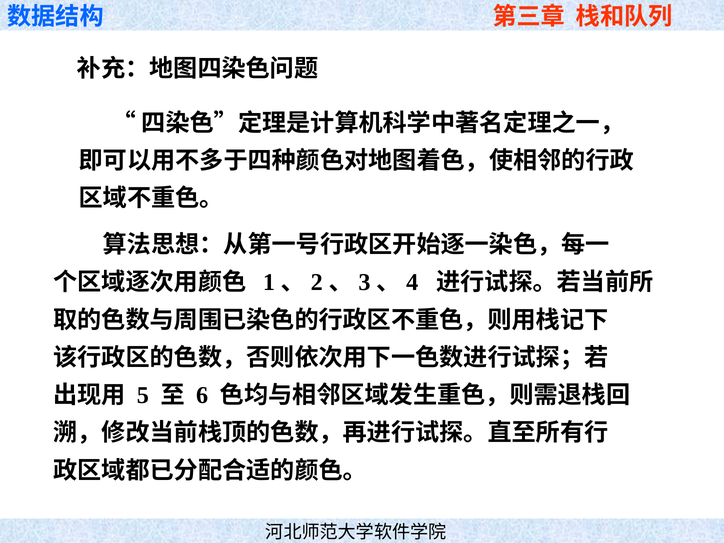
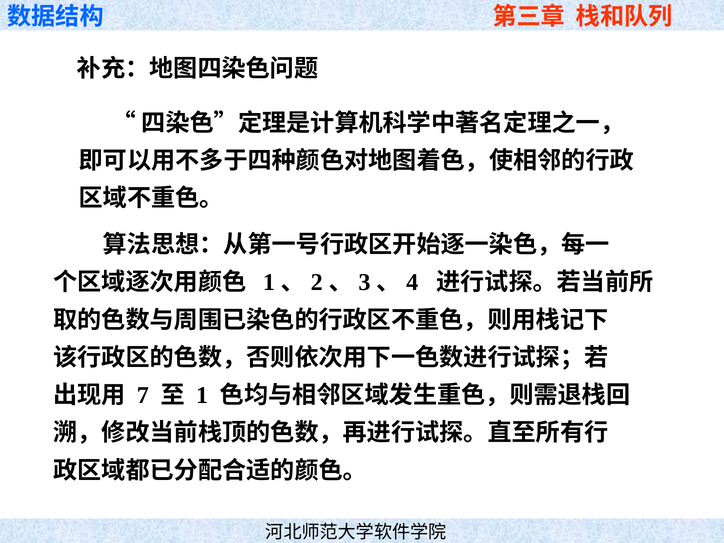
5: 5 -> 7 (143, 395)
6: 6 -> 1 (202, 395)
